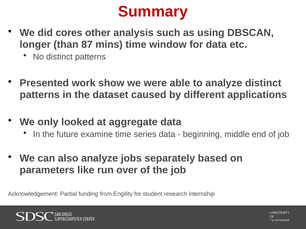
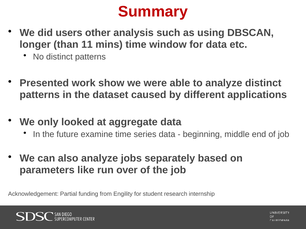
cores: cores -> users (69, 33)
87: 87 -> 11 (87, 45)
